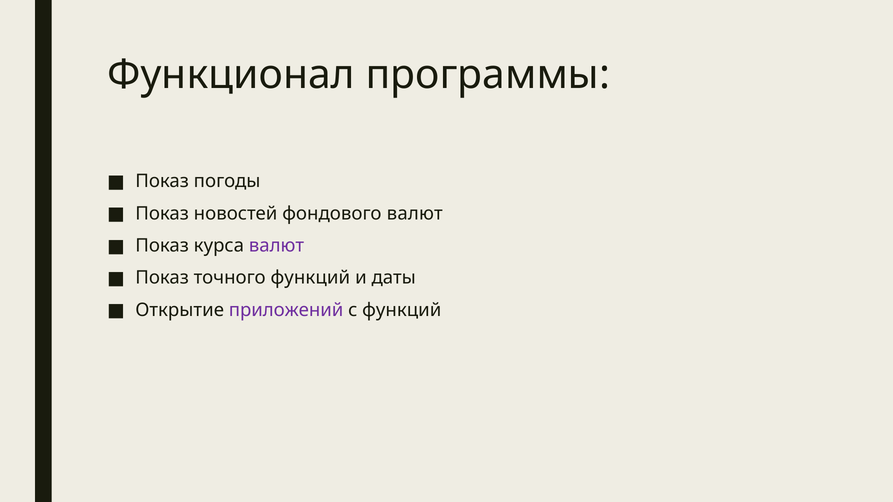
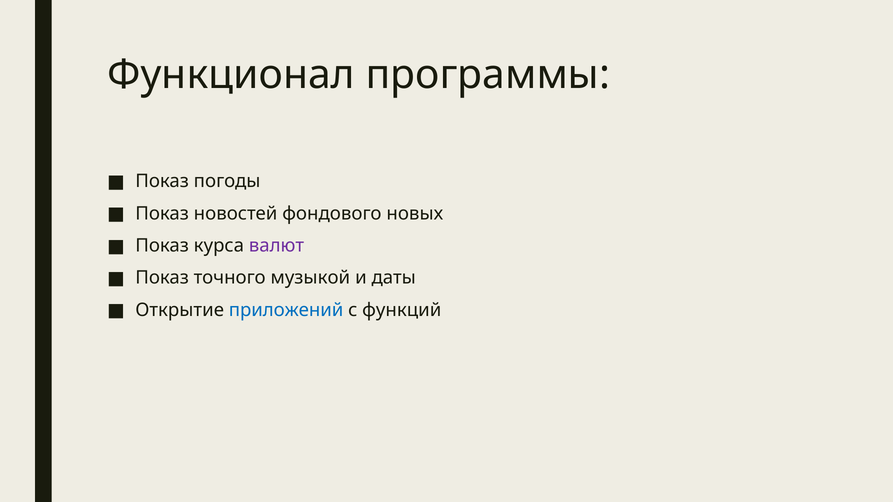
фондового валют: валют -> новых (415, 214)
точного функций: функций -> музыкой (310, 278)
приложений colour: purple -> blue (286, 310)
